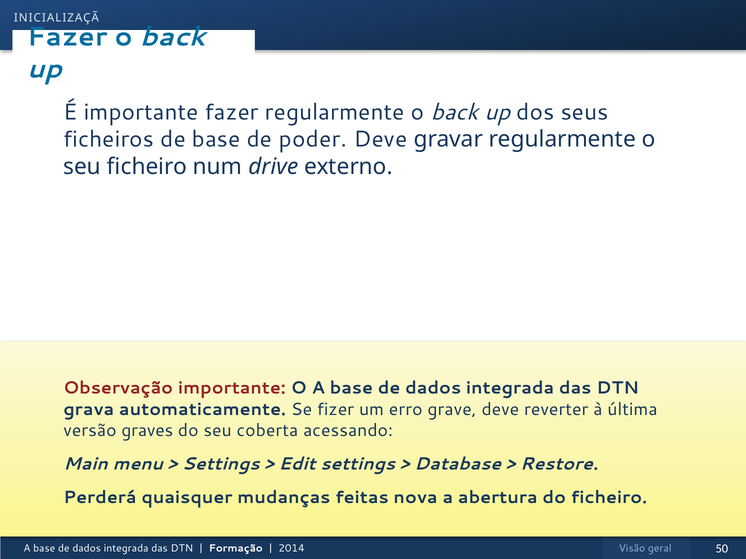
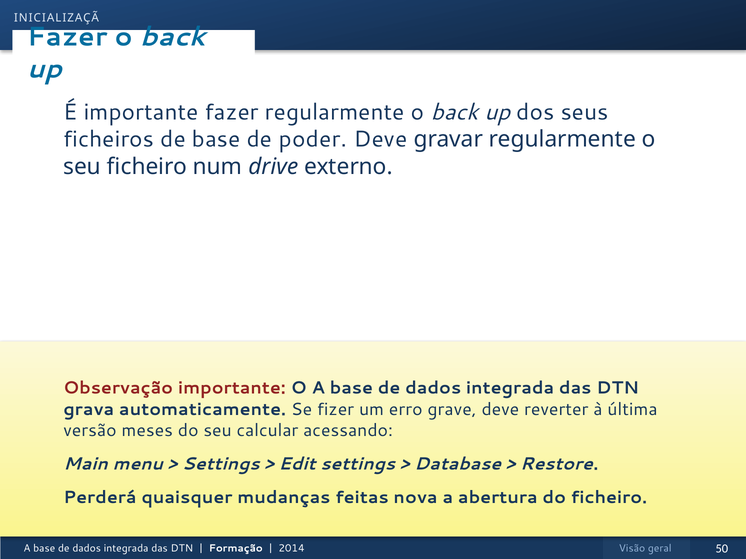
graves: graves -> meses (147, 431)
coberta: coberta -> calcular (267, 431)
